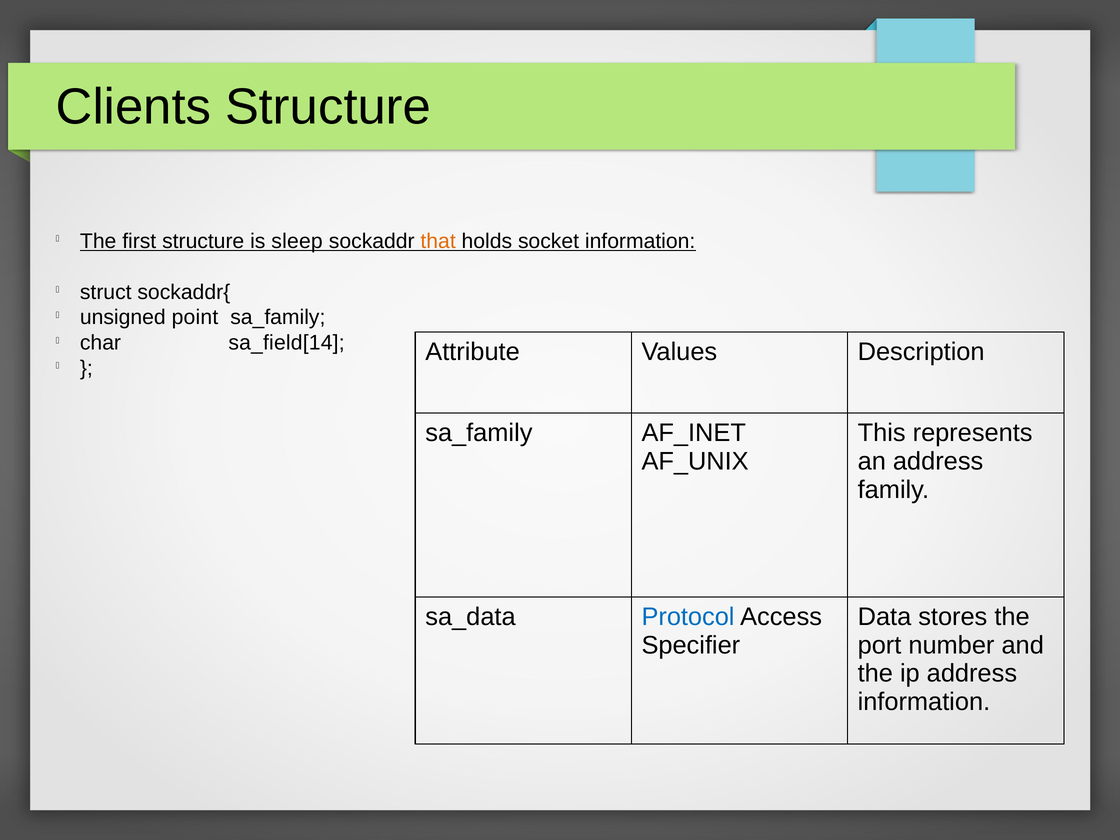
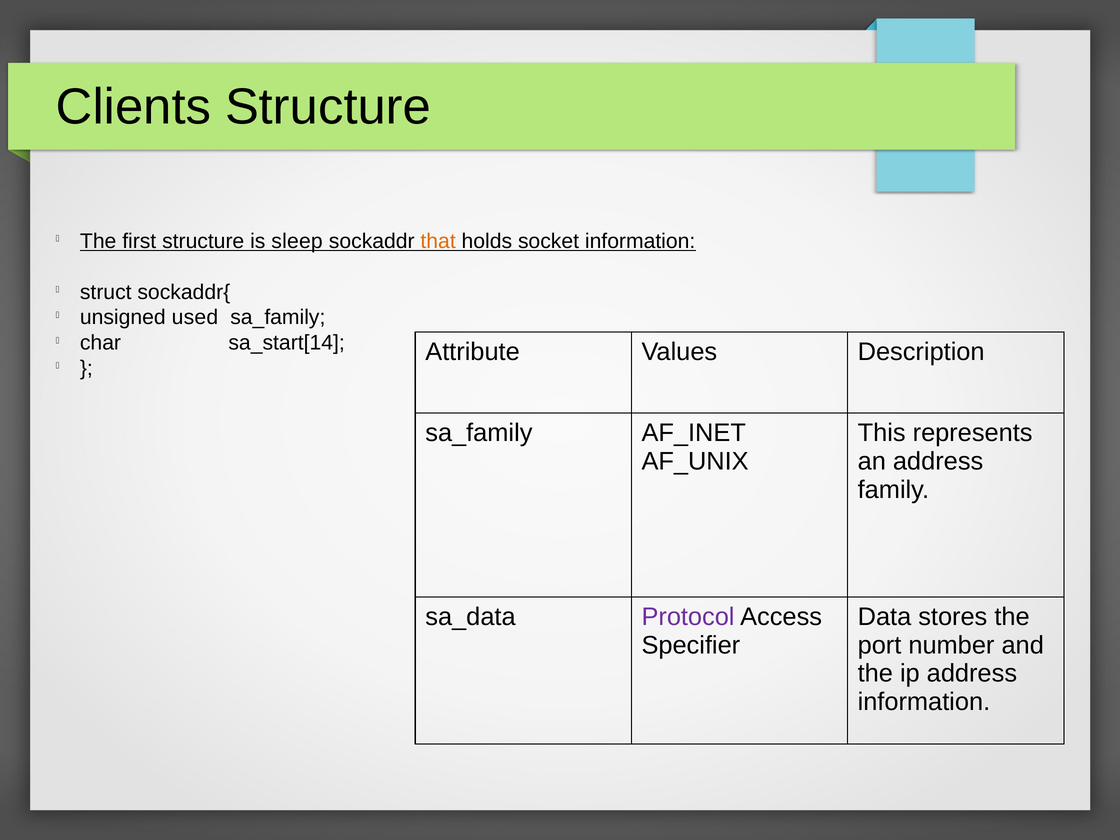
point: point -> used (195, 317)
sa_field[14: sa_field[14 -> sa_start[14 (287, 343)
Protocol colour: blue -> purple (688, 617)
